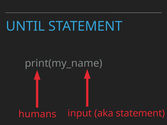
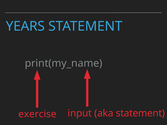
UNTIL: UNTIL -> YEARS (25, 26)
humans: humans -> exercise (37, 114)
